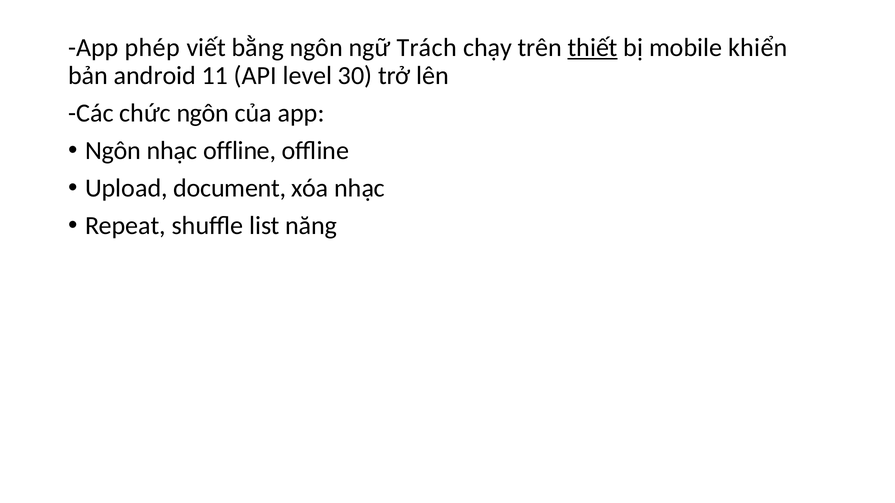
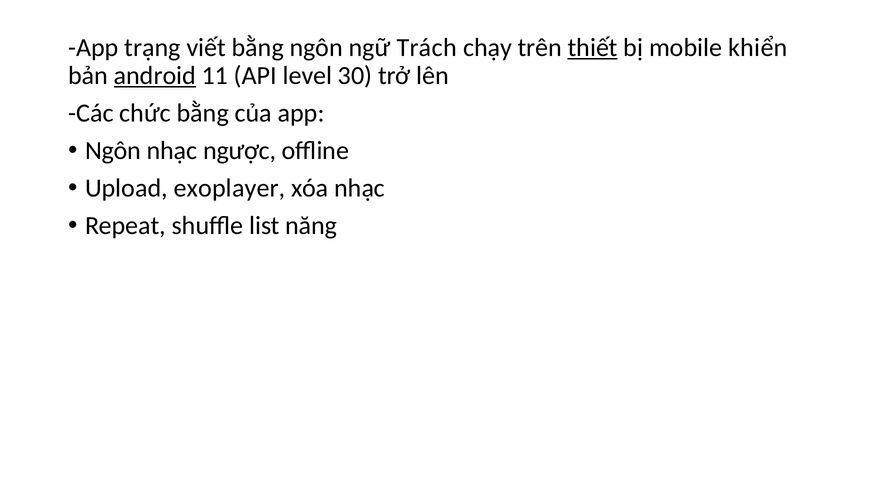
phép: phép -> trạng (153, 47)
android underline: none -> present (155, 76)
chức ngôn: ngôn -> bằng (203, 113)
nhạc offline: offline -> ngược (240, 151)
document: document -> exoplayer (230, 188)
